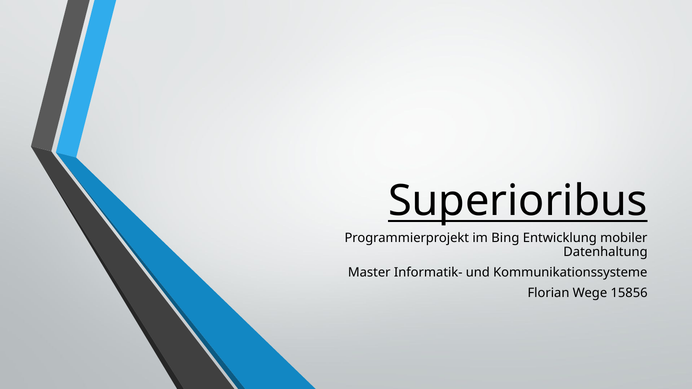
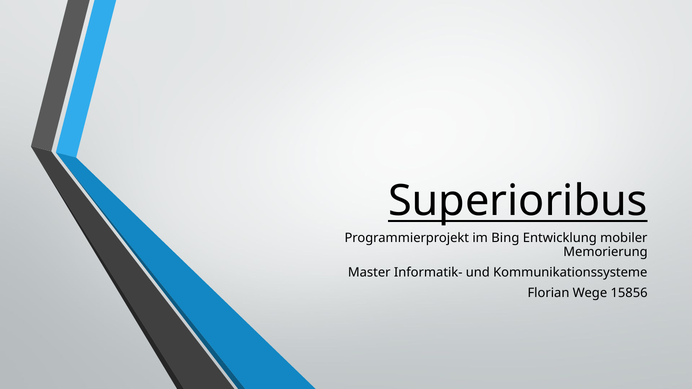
Datenhaltung: Datenhaltung -> Memorierung (605, 252)
